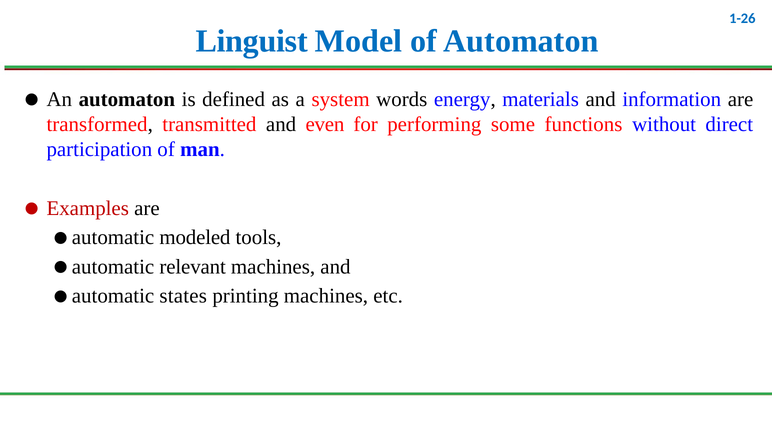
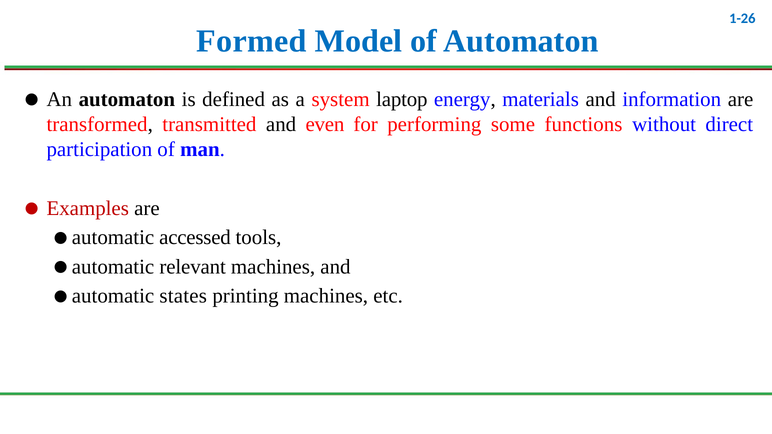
Linguist: Linguist -> Formed (251, 41)
words: words -> laptop (402, 99)
modeled: modeled -> accessed (195, 238)
